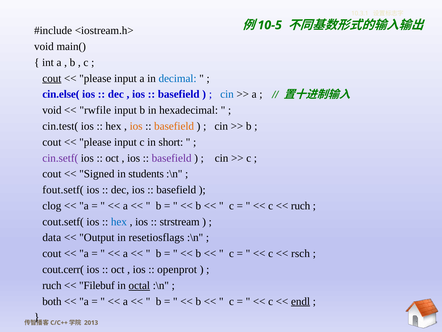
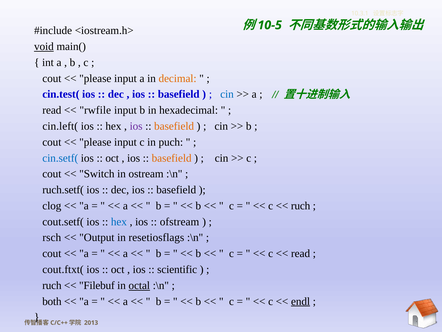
void underline: none -> present (44, 46)
cout underline: present -> none (52, 78)
decimal colour: blue -> orange (178, 78)
cin.else(: cin.else( -> cin.test( (61, 94)
void: void -> read (52, 110)
cin.test(: cin.test( -> cin.left( (60, 126)
ios colour: orange -> purple (136, 126)
short: short -> puch (171, 142)
cin.setf( colour: purple -> blue (60, 158)
basefield colour: purple -> orange (172, 158)
Signed: Signed -> Switch (97, 174)
students: students -> ostream (146, 174)
fout.setf(: fout.setf( -> ruch.setf( (63, 190)
strstream: strstream -> ofstream (180, 221)
data: data -> rsch (52, 237)
rsch: rsch -> read (301, 253)
cout.cerr(: cout.cerr( -> cout.ftxt( (63, 269)
openprot: openprot -> scientific (177, 269)
